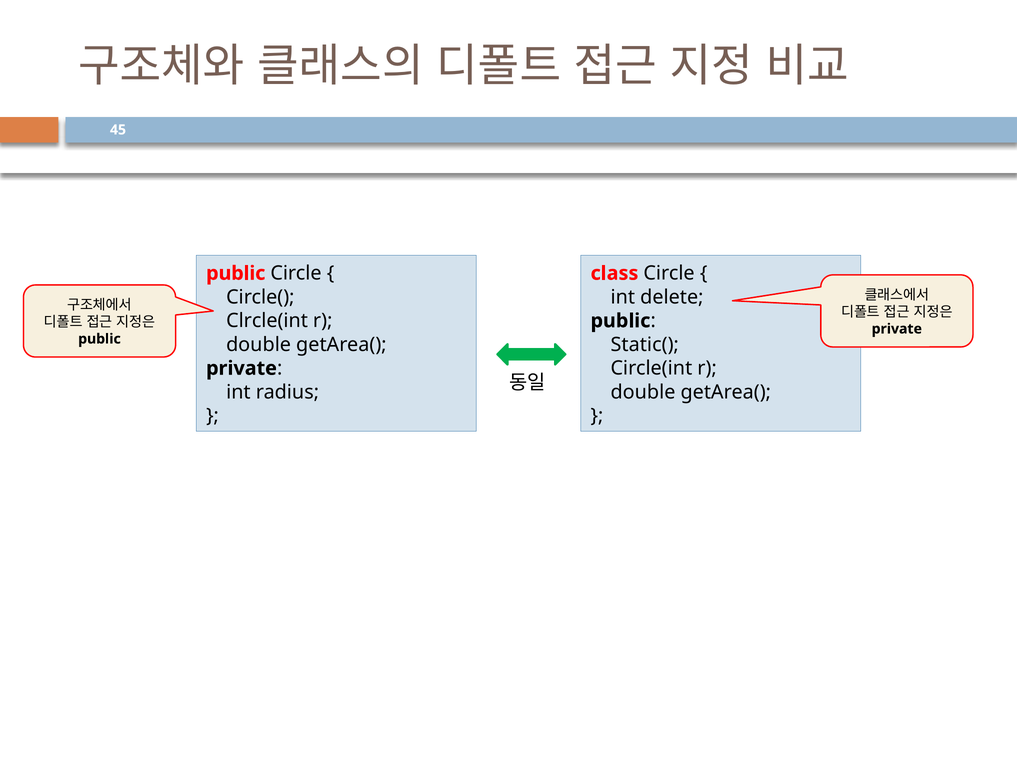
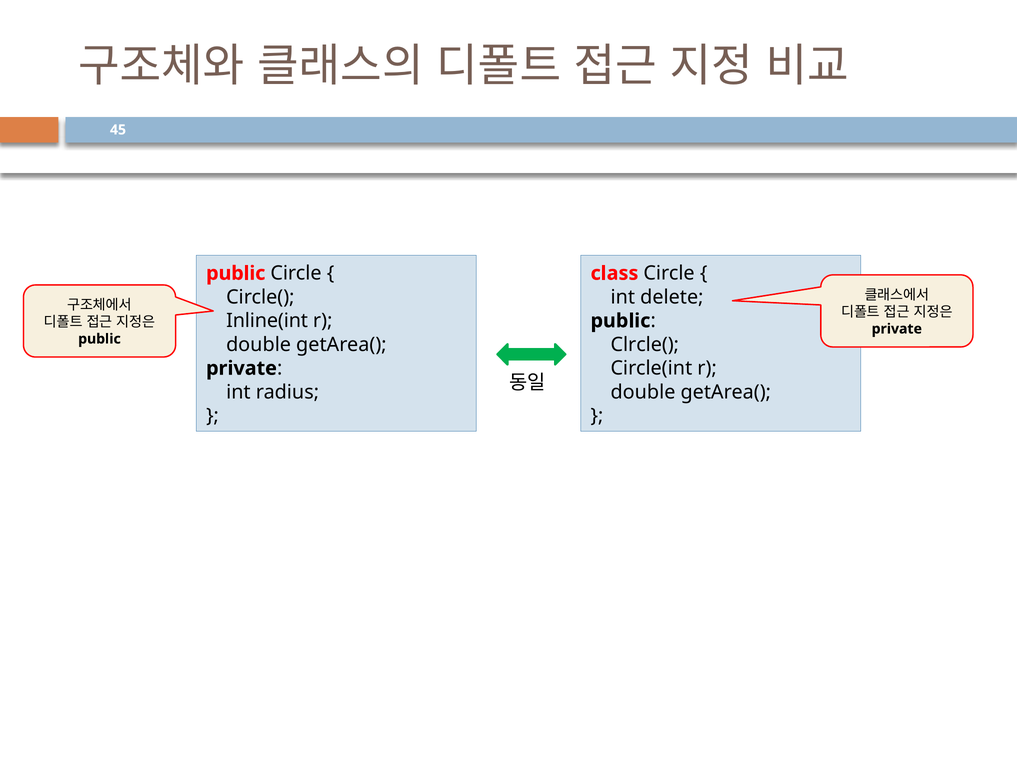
Clrcle(int: Clrcle(int -> Inline(int (267, 321)
Static(: Static( -> Clrcle( (645, 344)
